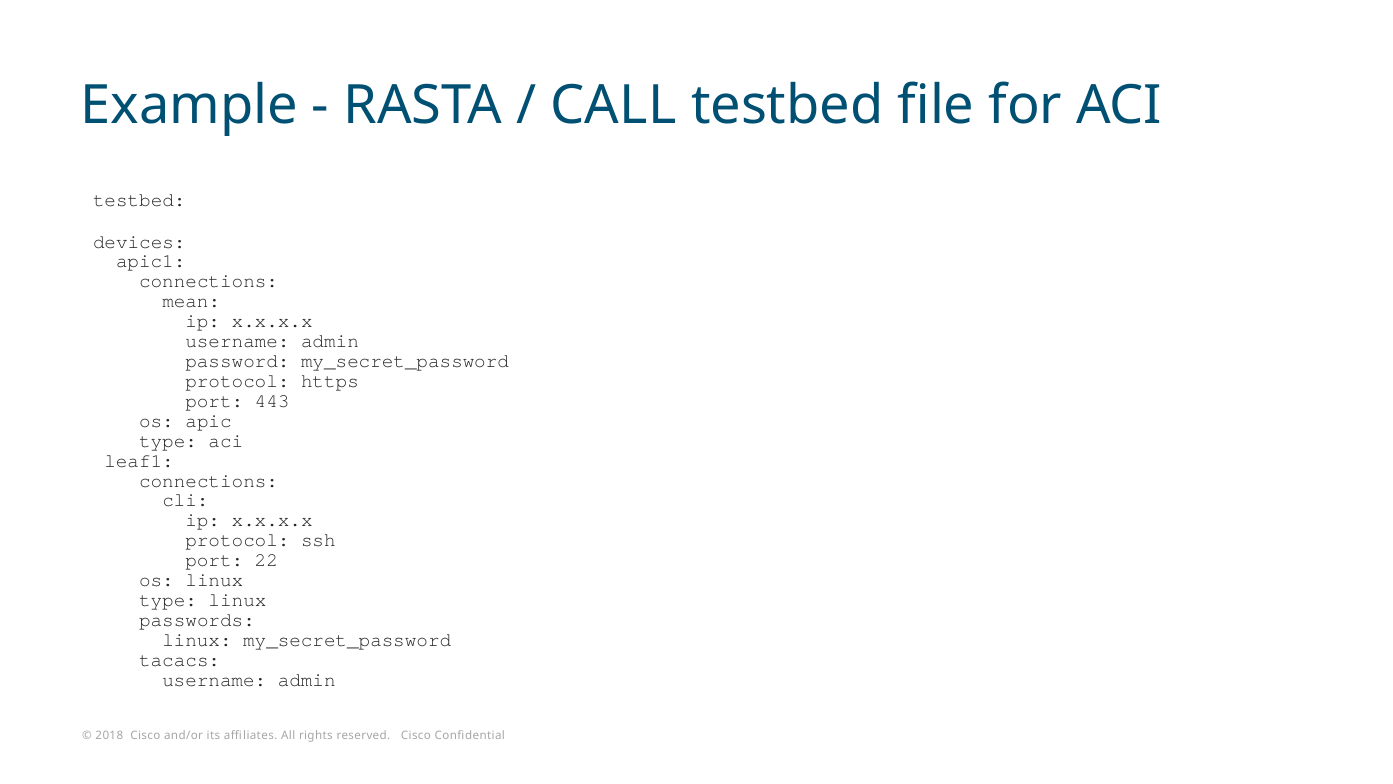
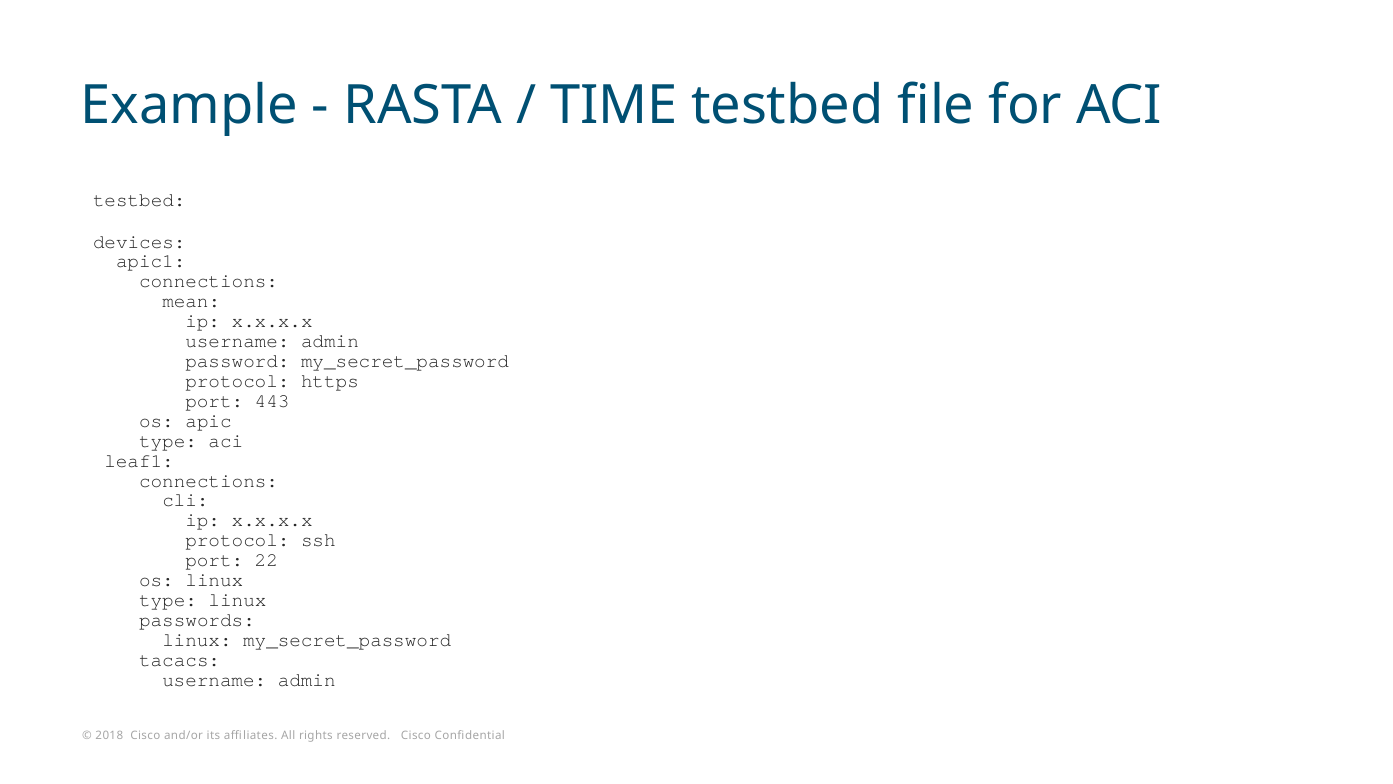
CALL: CALL -> TIME (614, 105)
